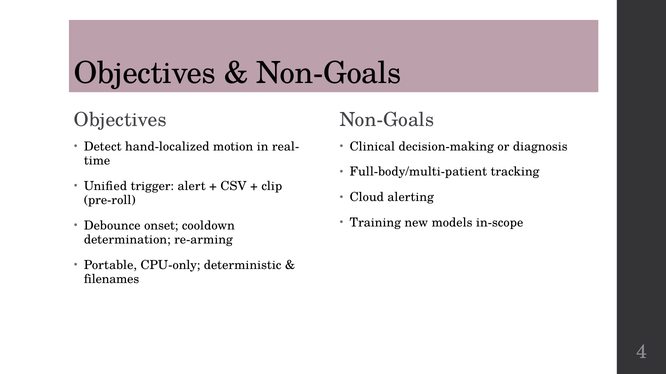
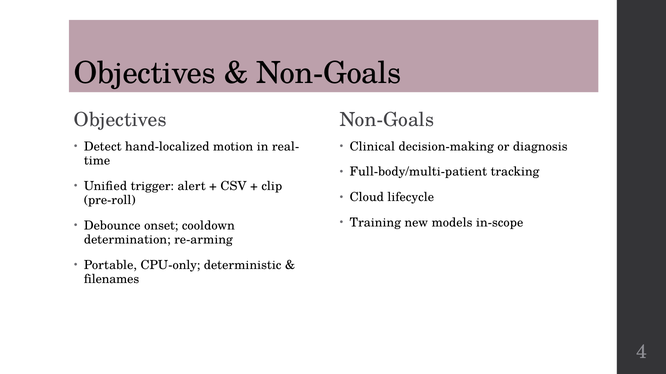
alerting: alerting -> lifecycle (411, 197)
